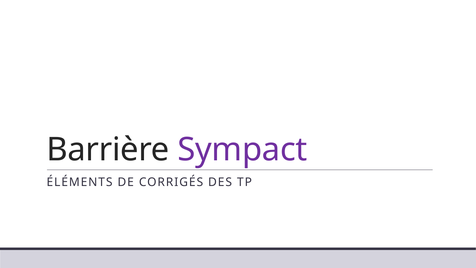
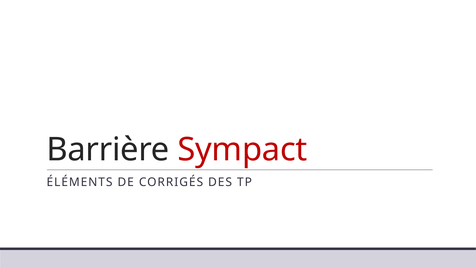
Sympact colour: purple -> red (242, 150)
